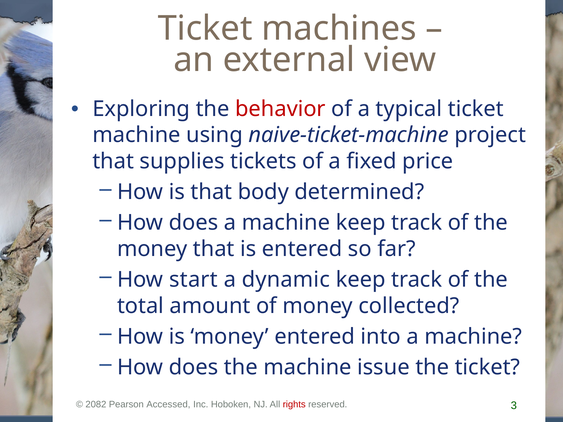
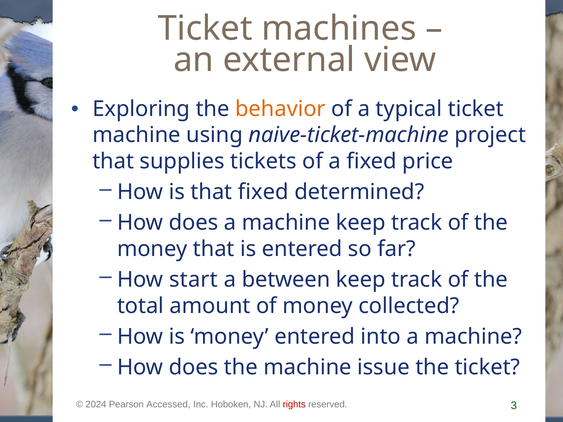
behavior colour: red -> orange (280, 109)
that body: body -> fixed (263, 192)
dynamic: dynamic -> between (286, 280)
2082: 2082 -> 2024 (96, 405)
